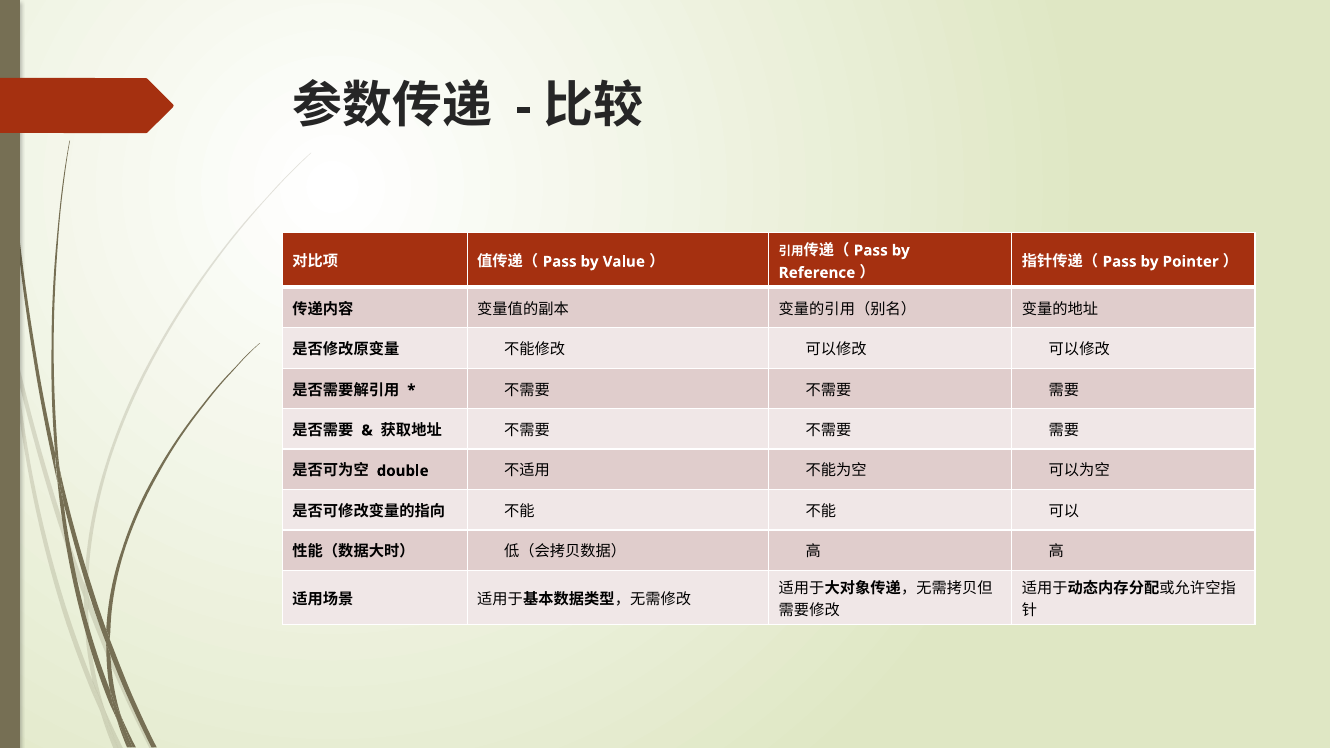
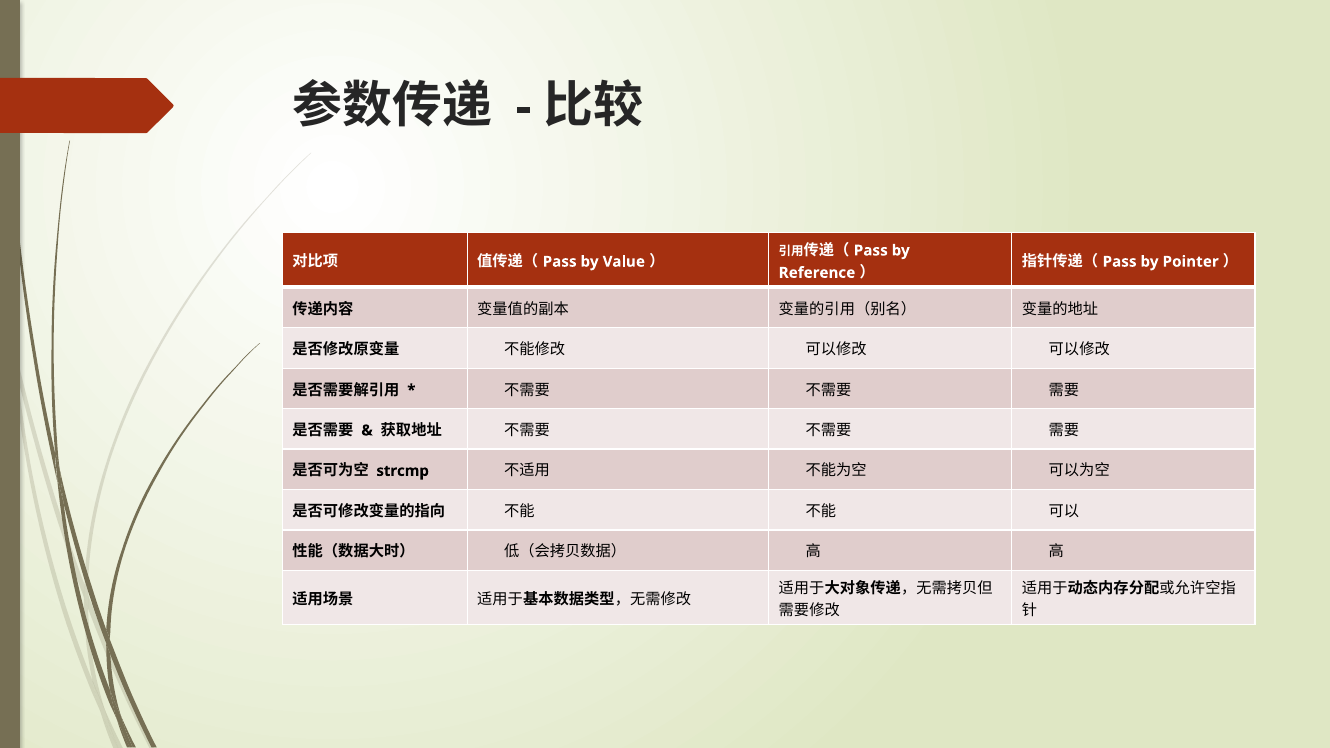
double: double -> strcmp (403, 471)
